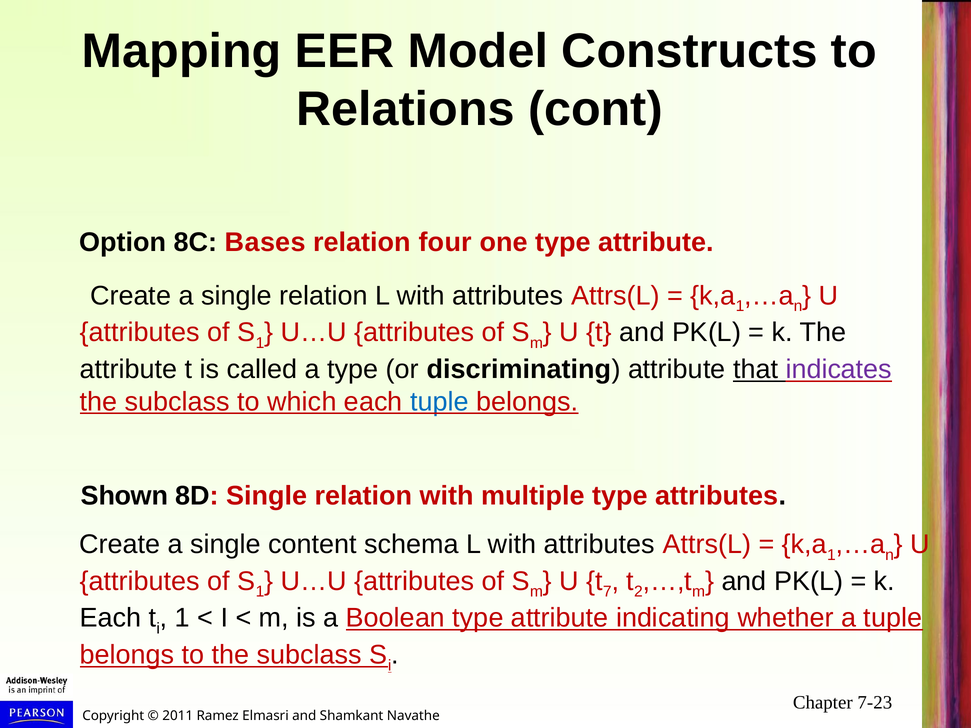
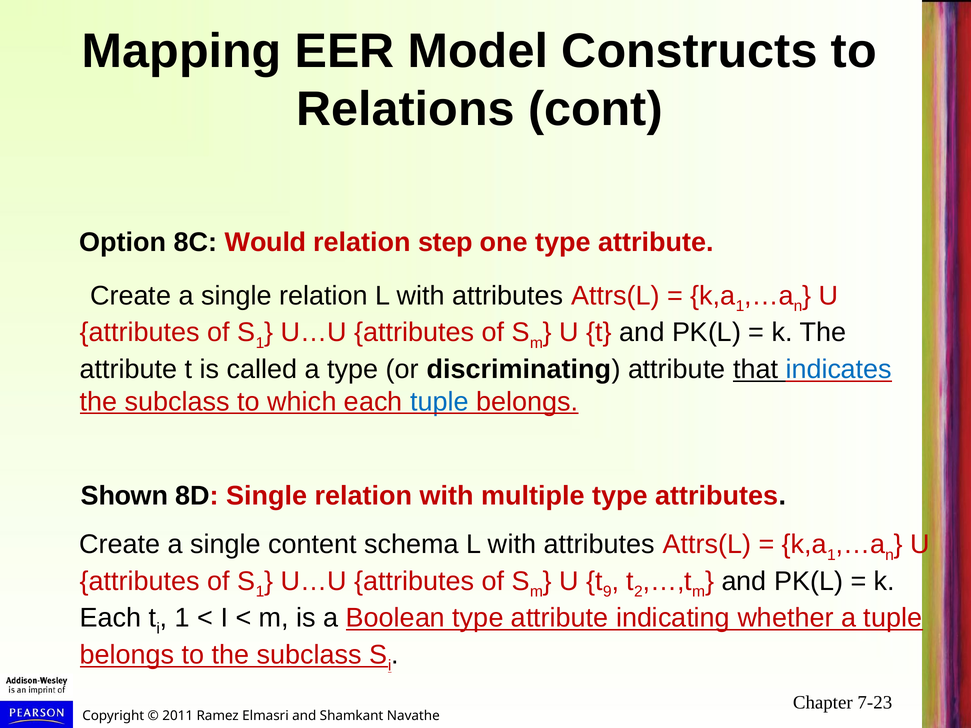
Bases: Bases -> Would (266, 243)
four: four -> step (445, 243)
indicates colour: purple -> blue (839, 369)
7: 7 -> 9 (607, 592)
